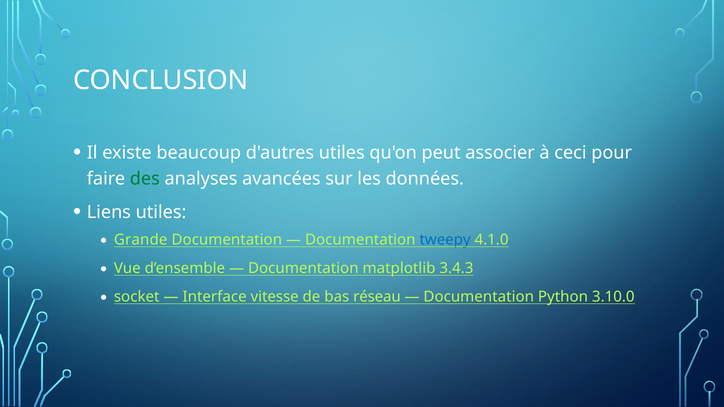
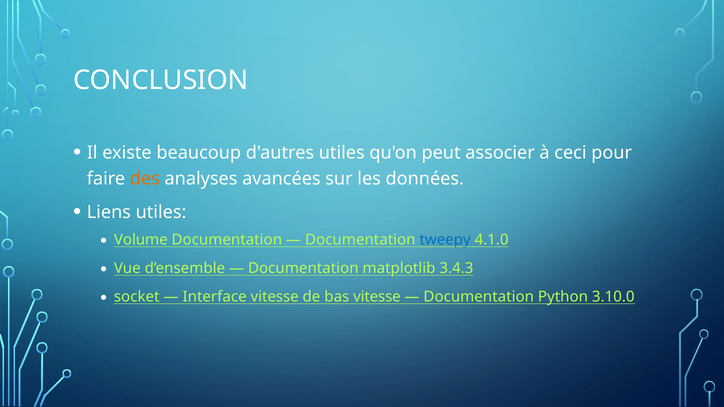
des colour: green -> orange (145, 179)
Grande: Grande -> Volume (141, 240)
bas réseau: réseau -> vitesse (377, 297)
